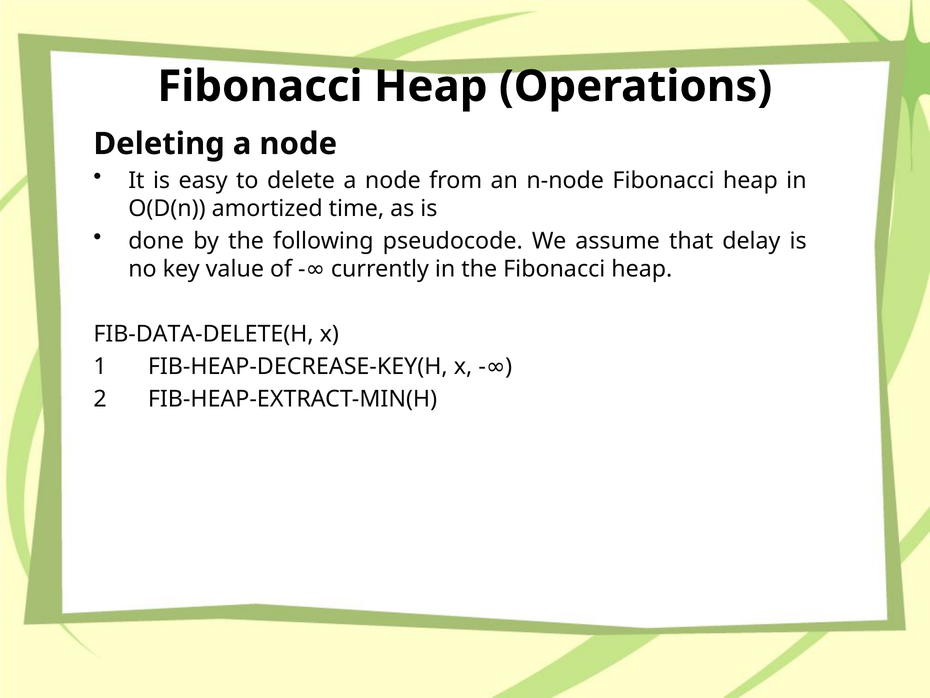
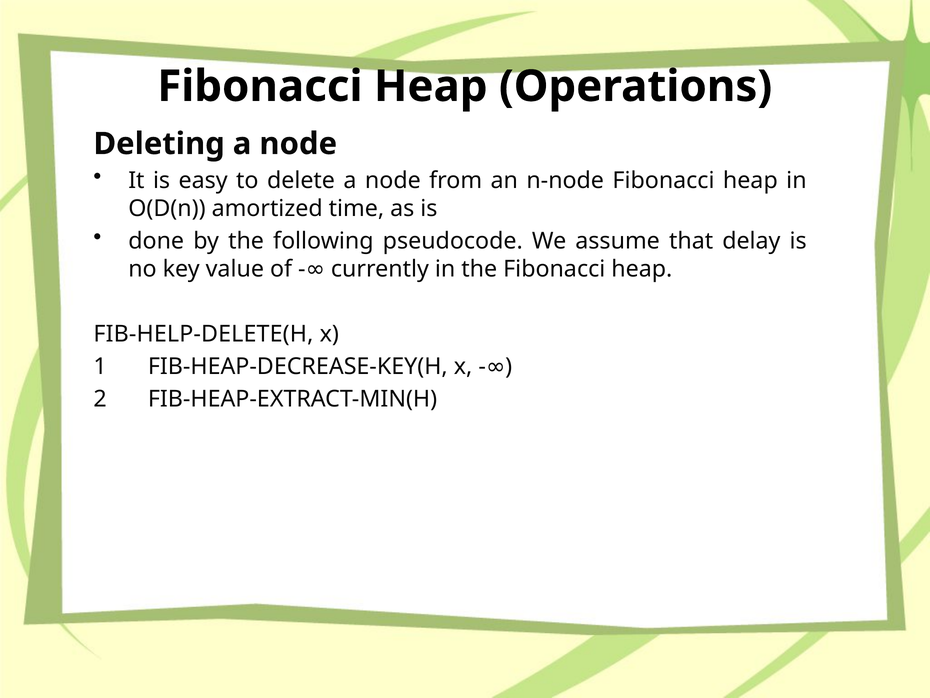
FIB-DATA-DELETE(H: FIB-DATA-DELETE(H -> FIB-HELP-DELETE(H (203, 334)
